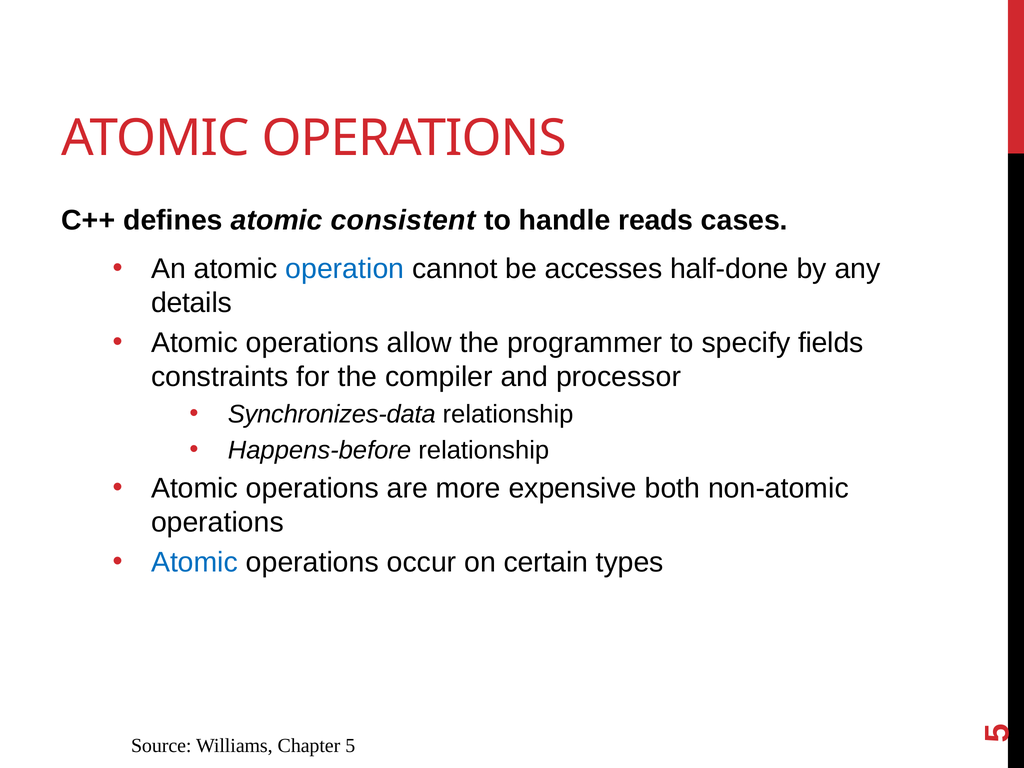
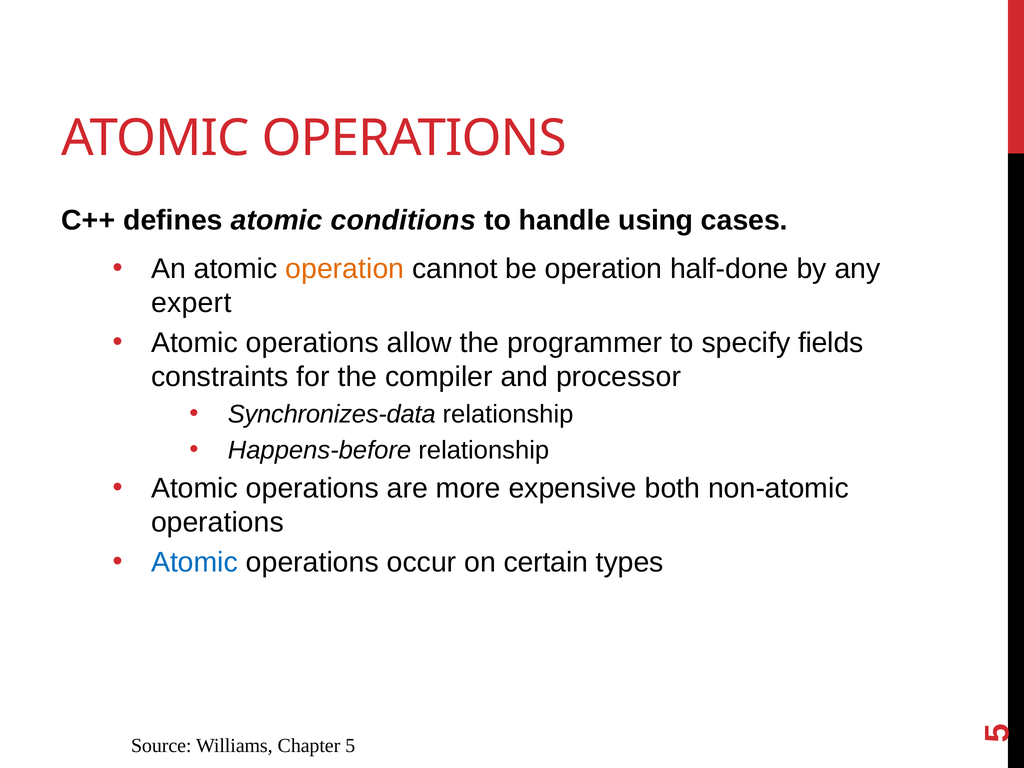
consistent: consistent -> conditions (403, 220)
reads: reads -> using (656, 220)
operation colour: blue -> orange (345, 269)
be accesses: accesses -> operation (604, 269)
details: details -> expert (191, 303)
